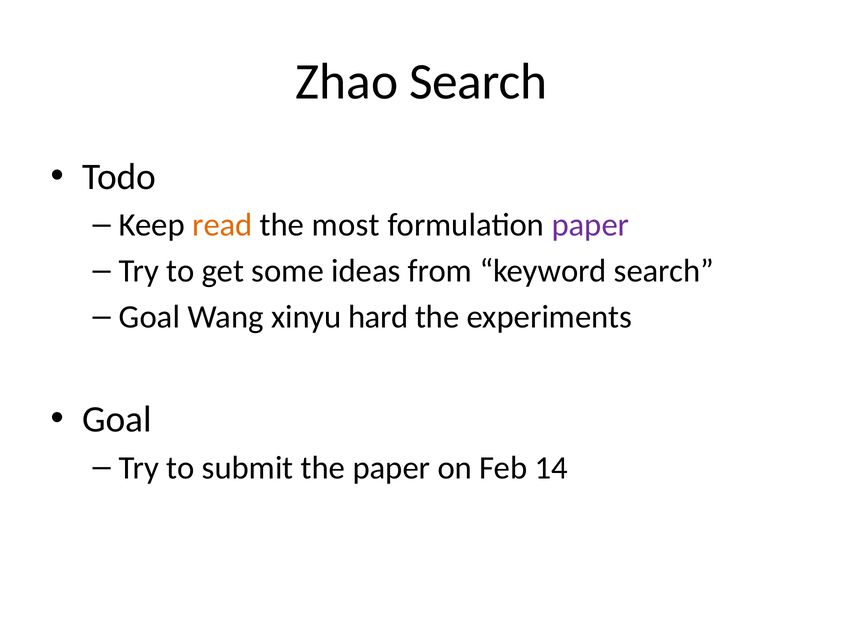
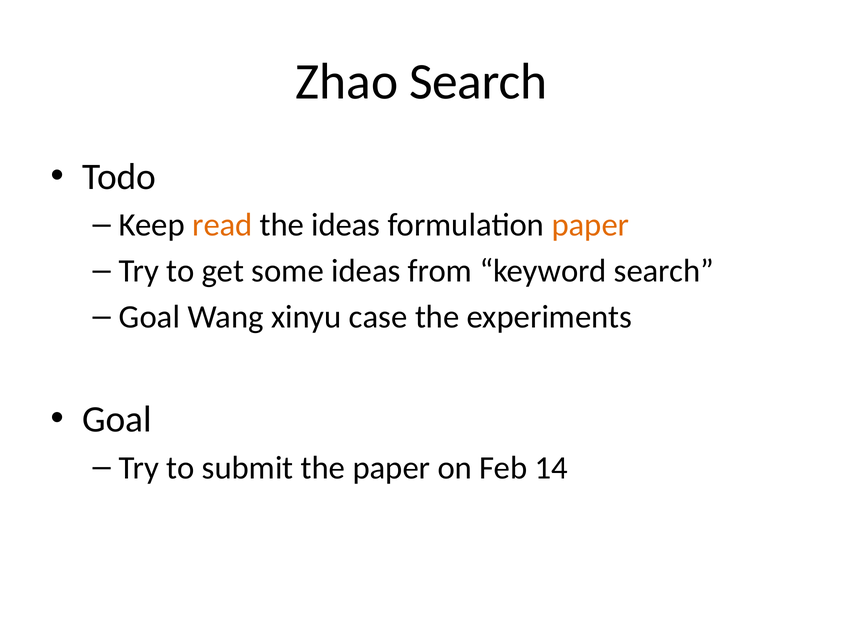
the most: most -> ideas (346, 225)
paper colour: purple -> orange (590, 225)
hard: hard -> case (378, 317)
